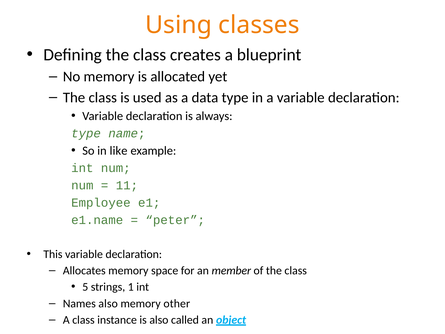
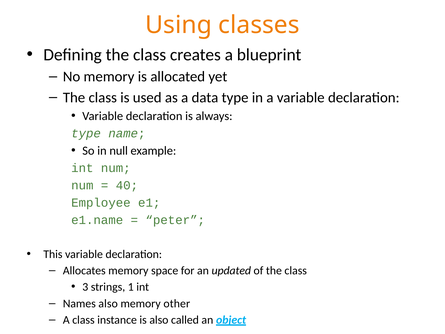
like: like -> null (119, 151)
11: 11 -> 40 (127, 185)
member: member -> updated (231, 270)
5: 5 -> 3 (85, 287)
